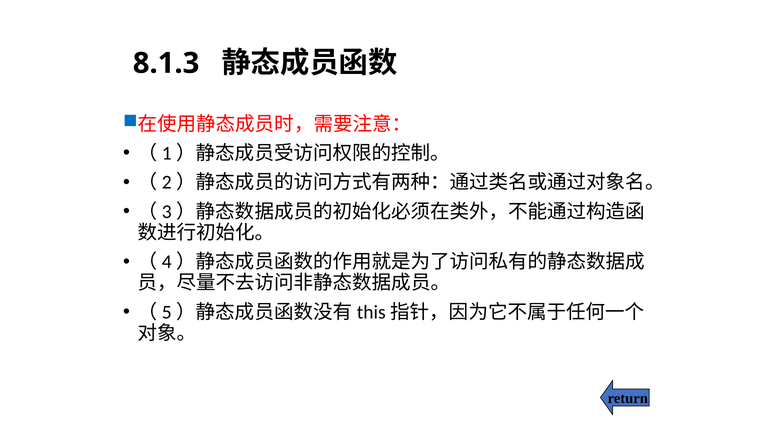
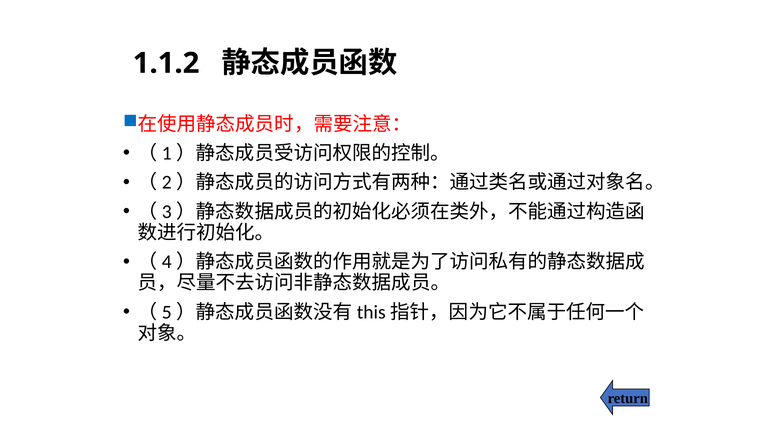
8.1.3: 8.1.3 -> 1.1.2 (166, 63)
